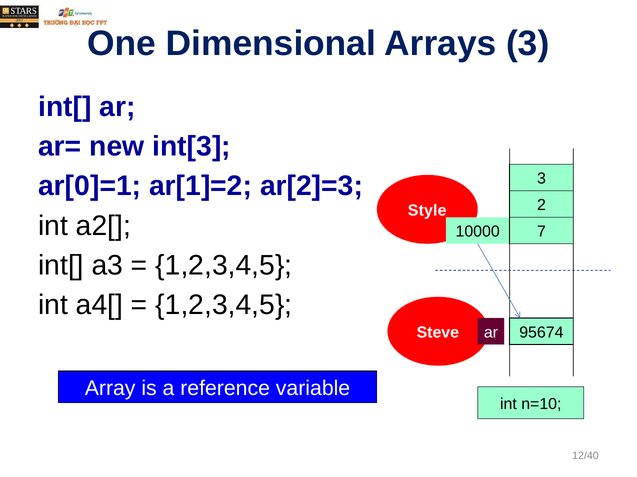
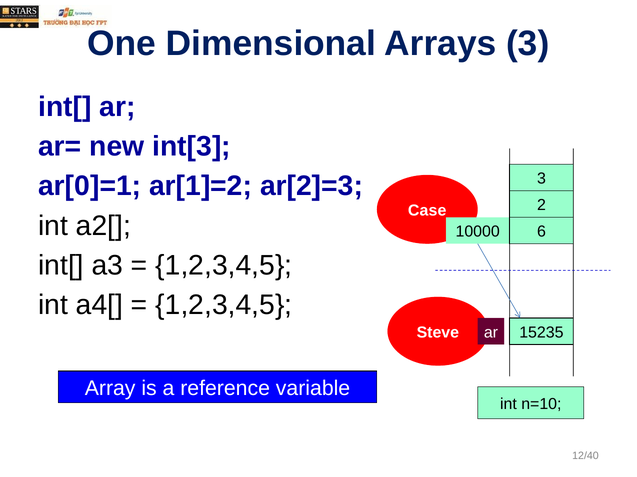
Style: Style -> Case (427, 211)
7: 7 -> 6 (541, 232)
95674: 95674 -> 15235 (541, 333)
